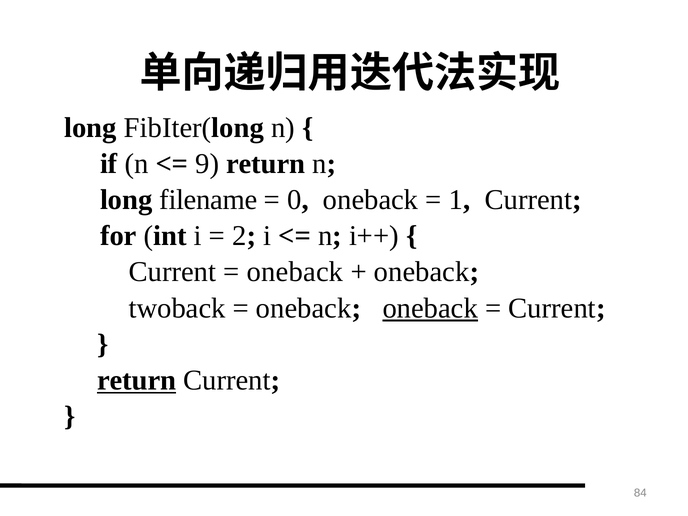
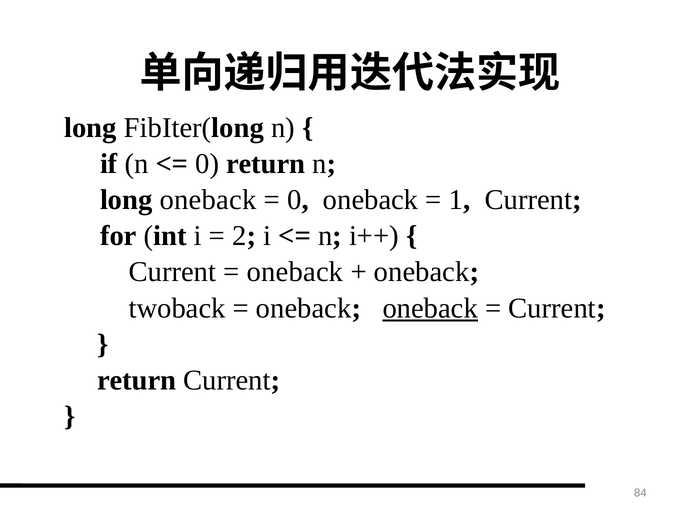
9: 9 -> 0 (207, 164)
long filename: filename -> oneback (208, 200)
return underline: present -> none (137, 380)
